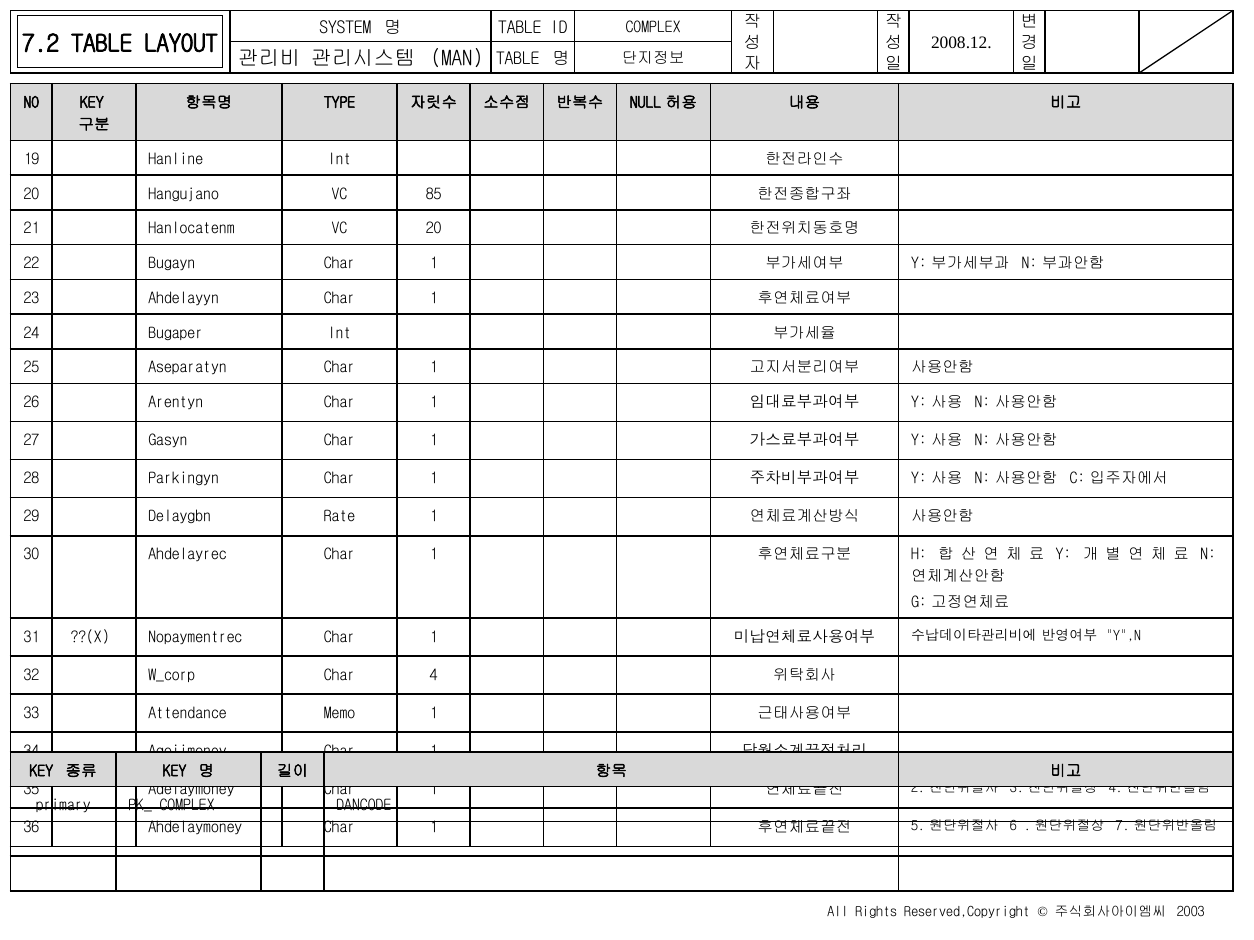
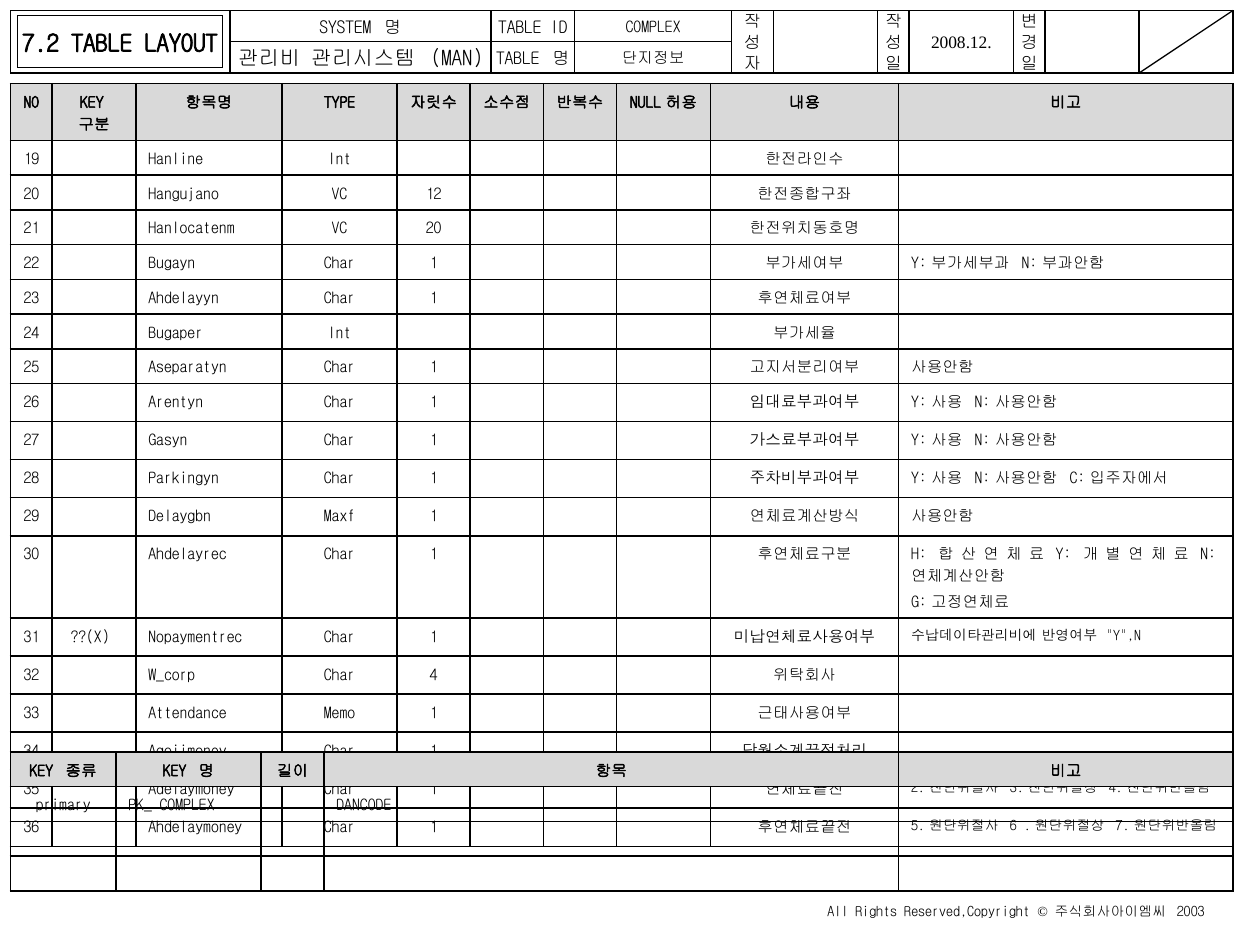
85: 85 -> 12 (434, 194)
Rate: Rate -> Maxf (340, 517)
